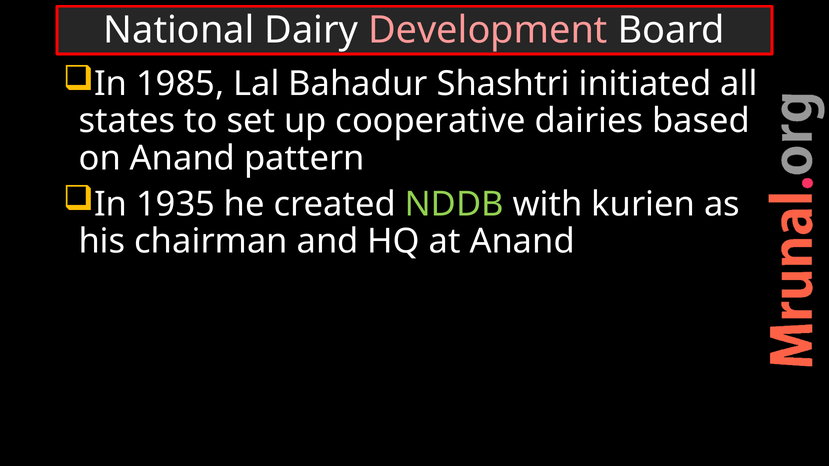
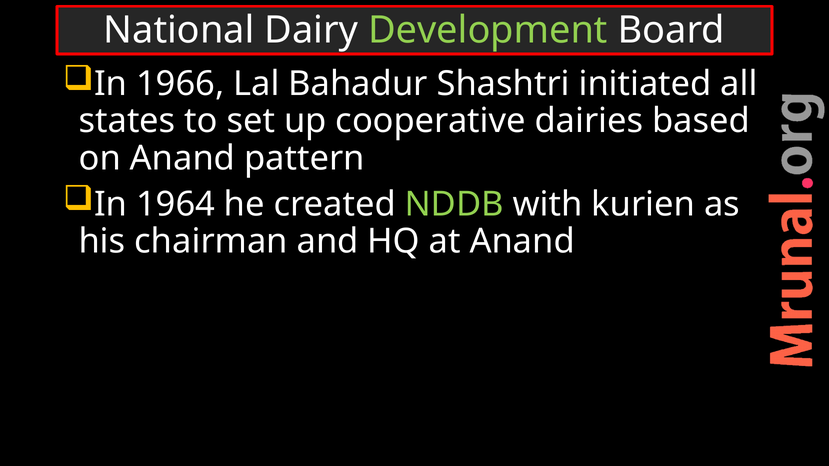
Development colour: pink -> light green (488, 30)
1985: 1985 -> 1966 (180, 84)
1935: 1935 -> 1964 (176, 204)
